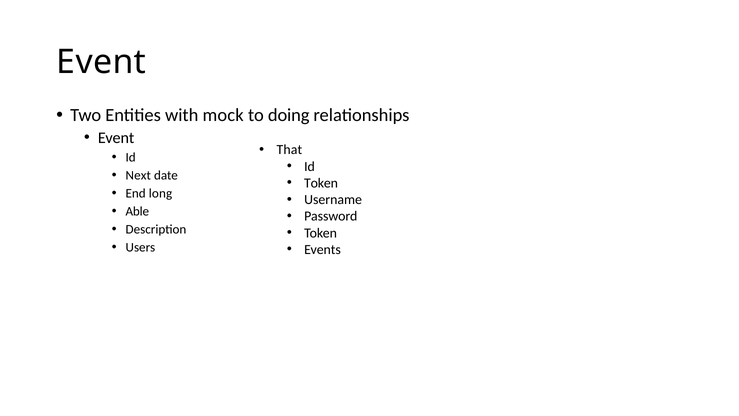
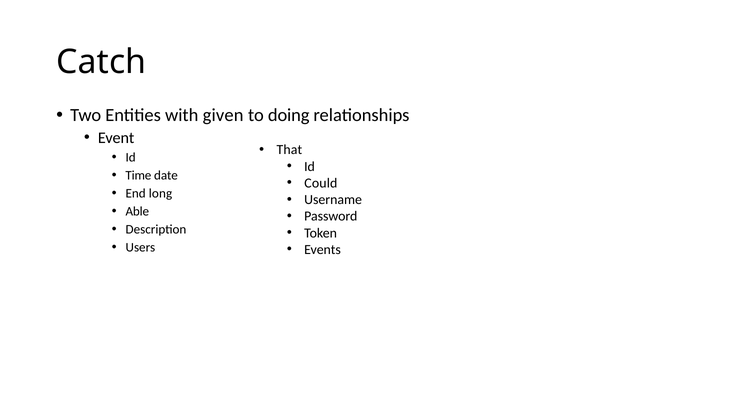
Event: Event -> Catch (101, 62)
mock: mock -> given (223, 115)
Next: Next -> Time (138, 175)
Token: Token -> Could (321, 183)
